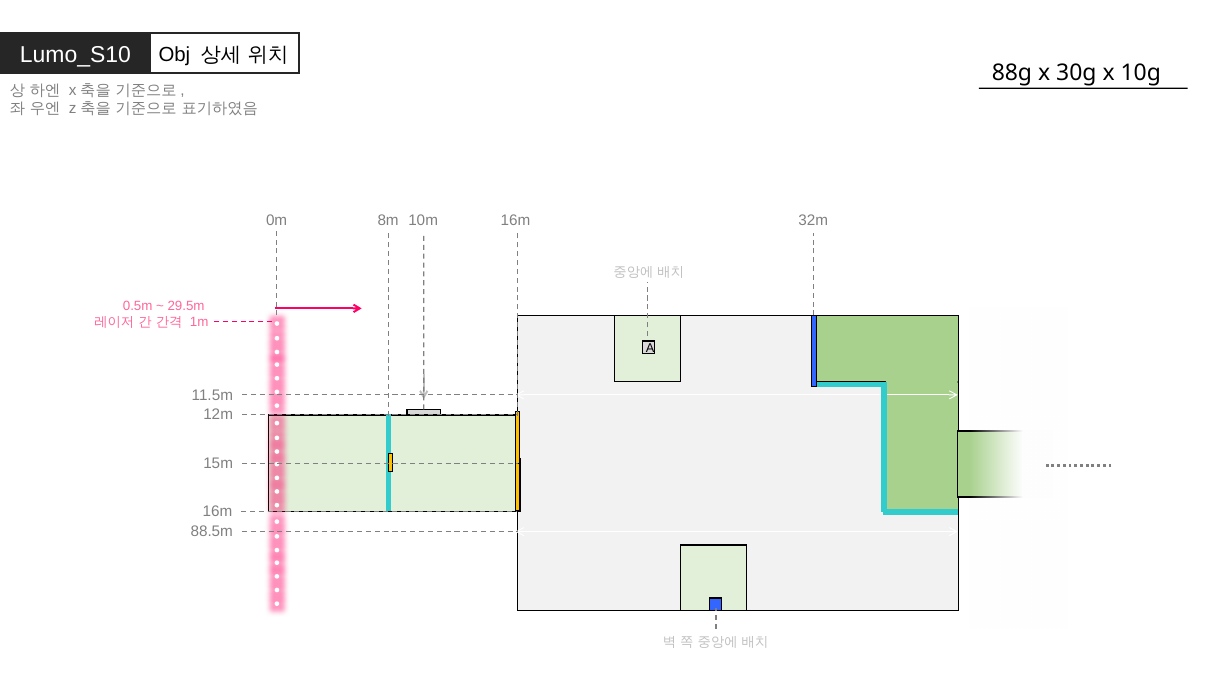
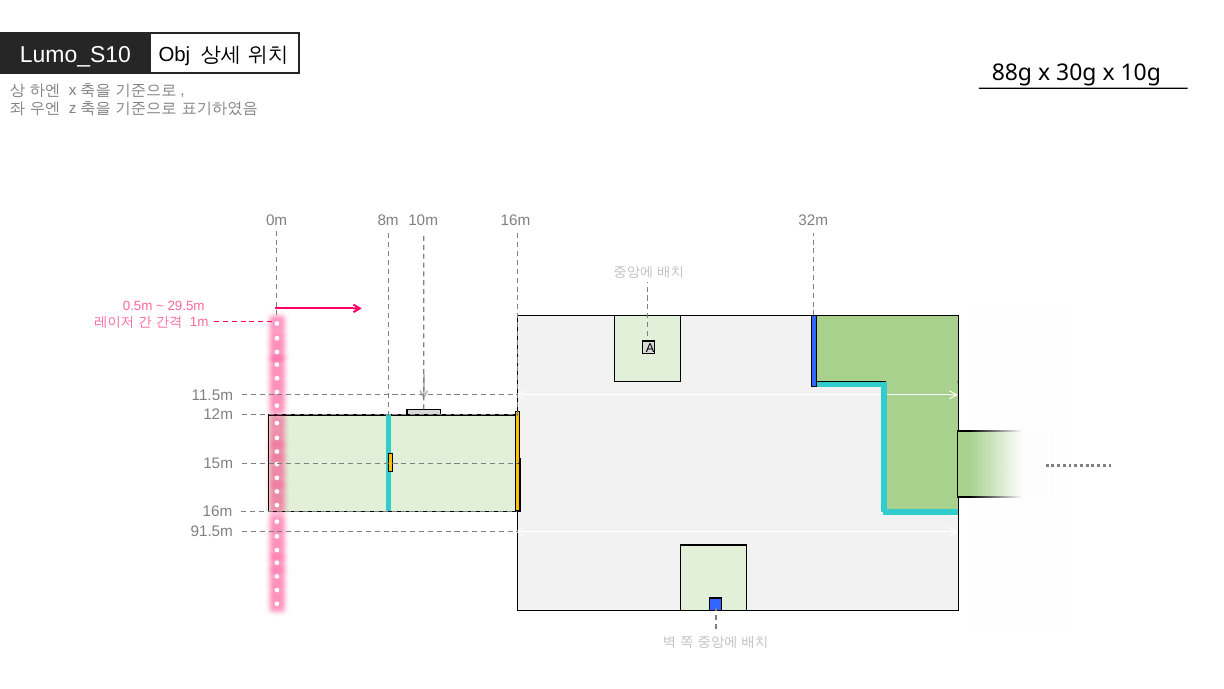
88.5m: 88.5m -> 91.5m (212, 531)
